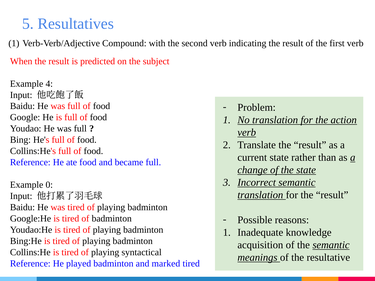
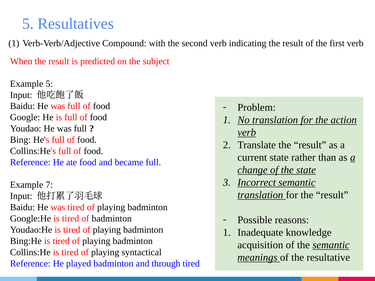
Example 4: 4 -> 5 (49, 84)
0: 0 -> 7 (49, 185)
marked: marked -> through (166, 264)
